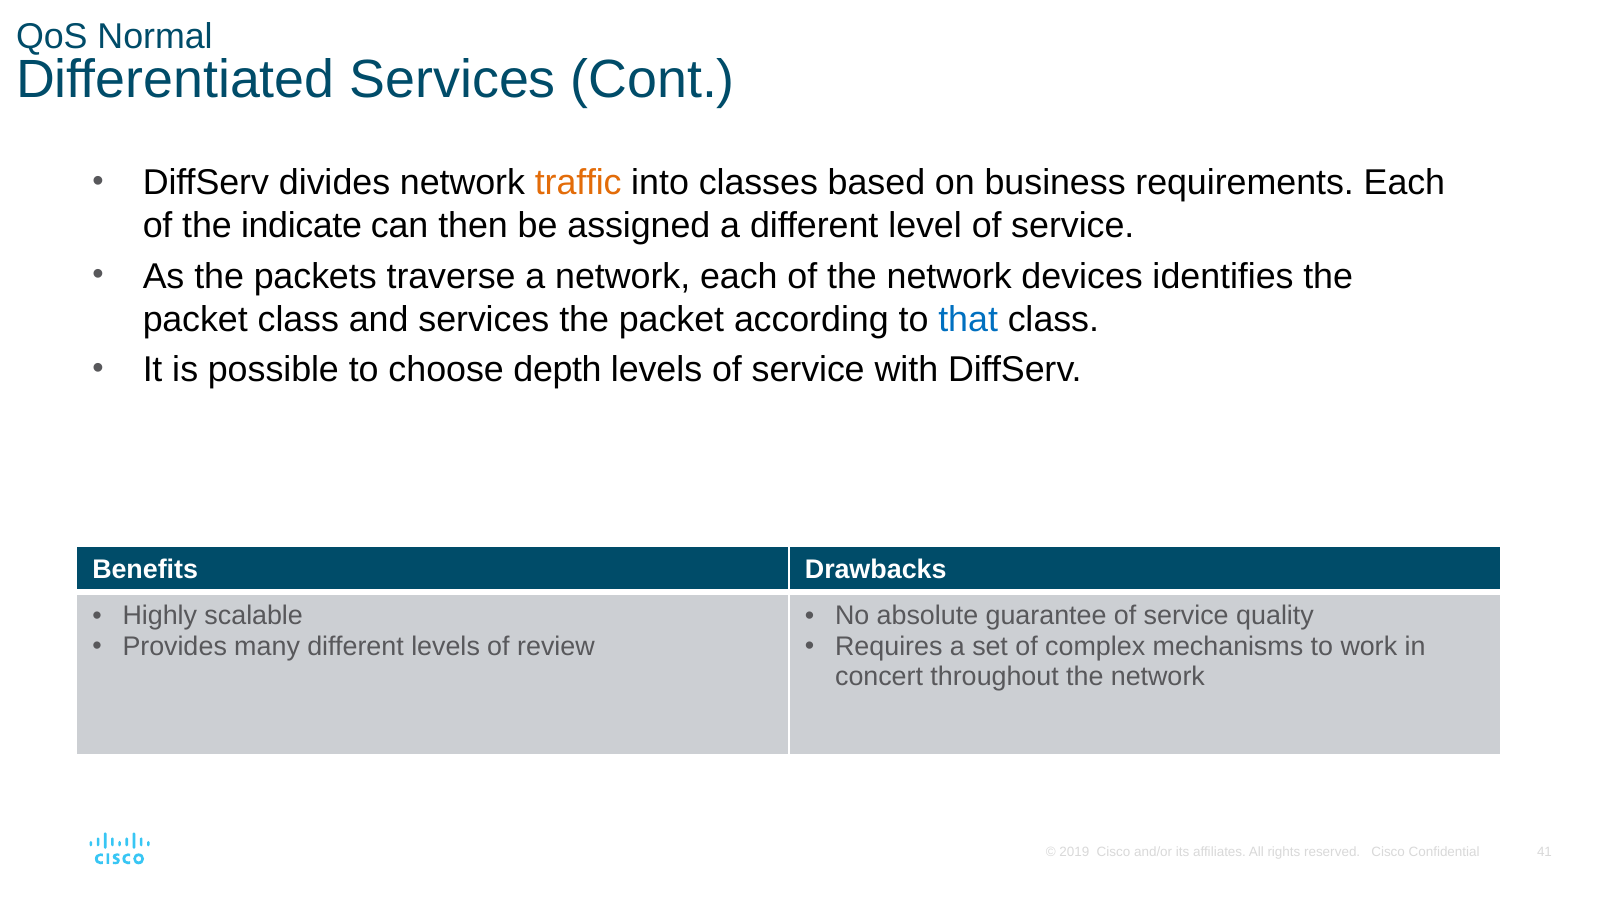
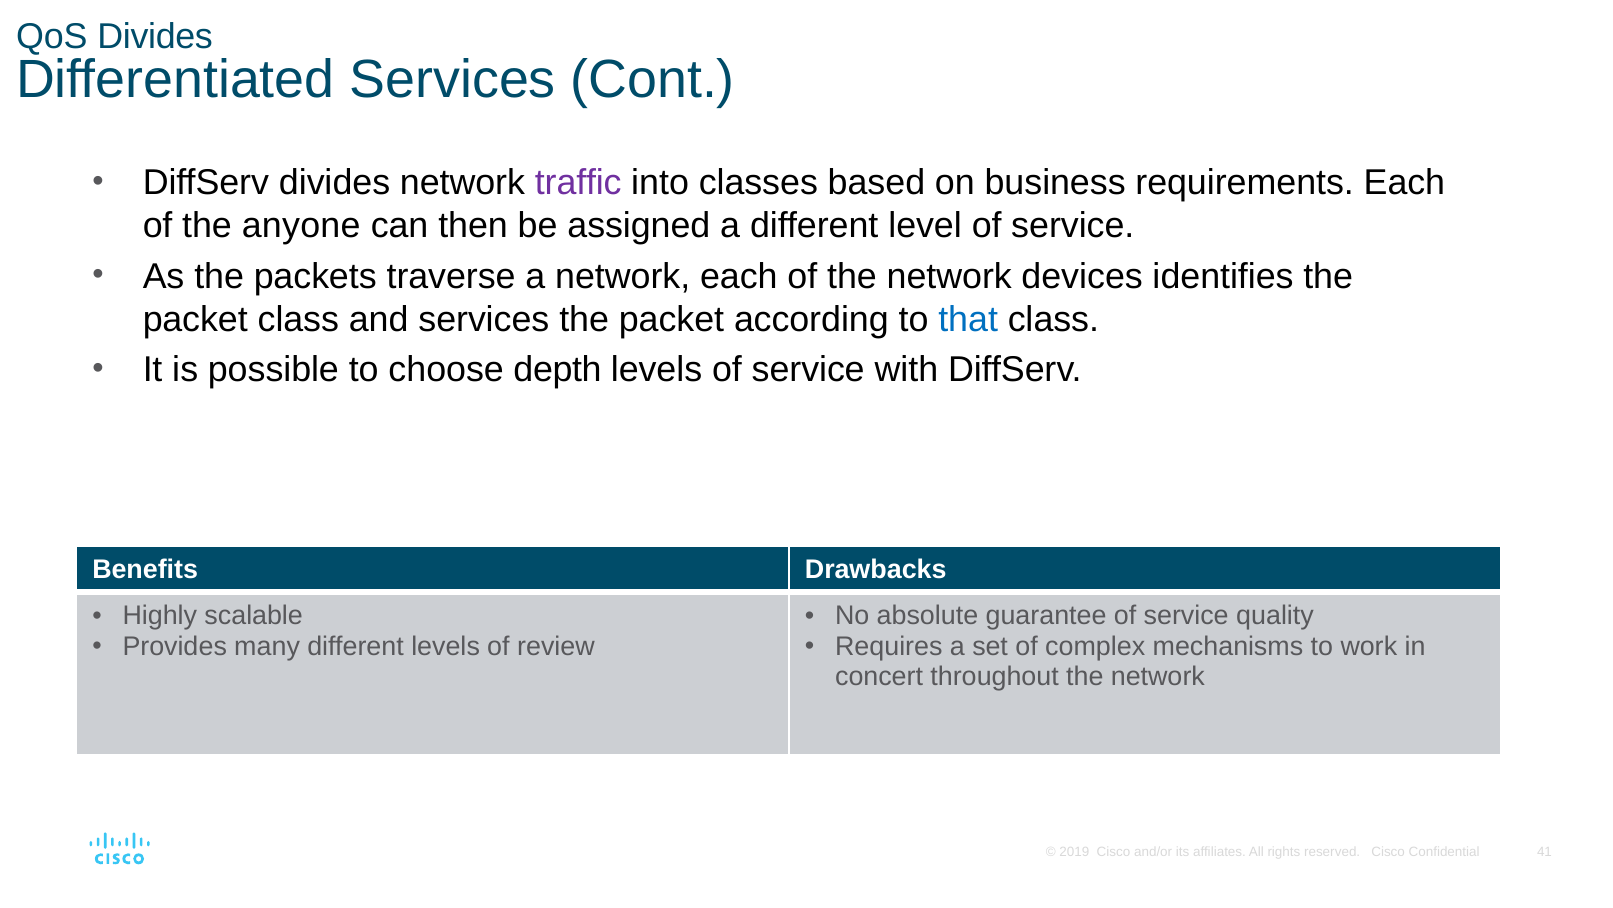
QoS Normal: Normal -> Divides (155, 37)
traffic colour: orange -> purple (578, 183)
indicate: indicate -> anyone (301, 226)
